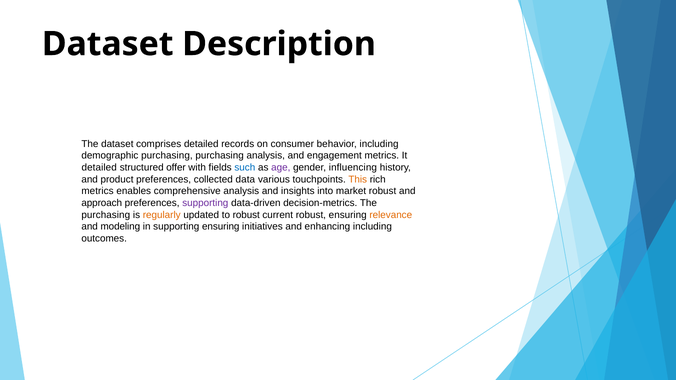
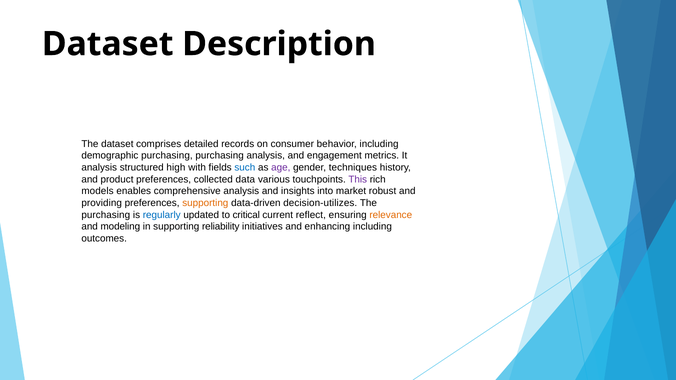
detailed: detailed -> analysis (99, 168)
offer: offer -> high (176, 168)
influencing: influencing -> techniques (353, 168)
This colour: orange -> purple (358, 179)
metrics: metrics -> models (98, 191)
approach: approach -> providing (102, 203)
supporting colour: purple -> orange (205, 203)
decision-metrics: decision-metrics -> decision-utilizes (320, 203)
regularly colour: orange -> blue (162, 215)
to robust: robust -> critical (246, 215)
current robust: robust -> reflect (311, 215)
supporting ensuring: ensuring -> reliability (221, 227)
